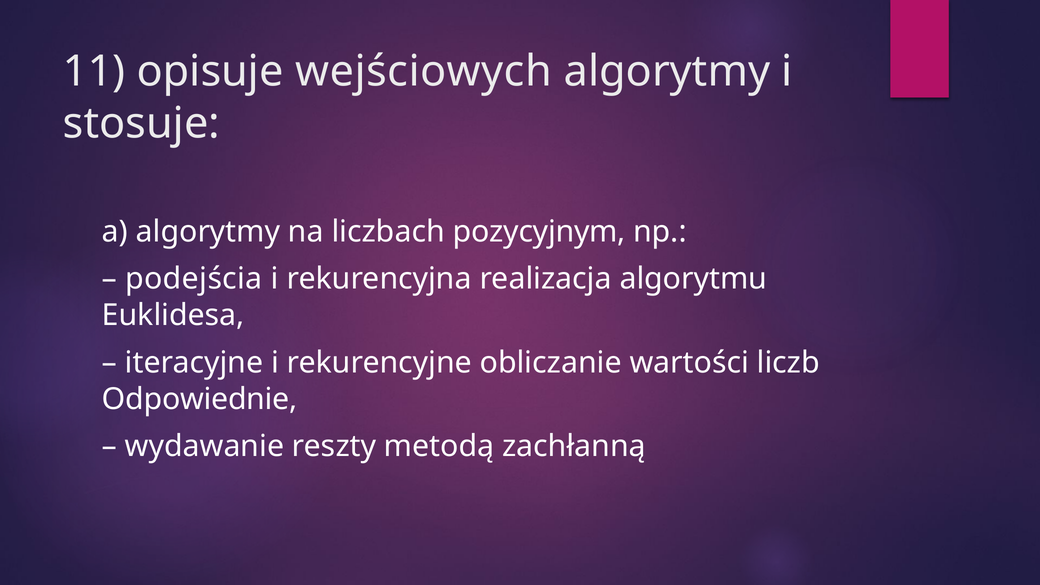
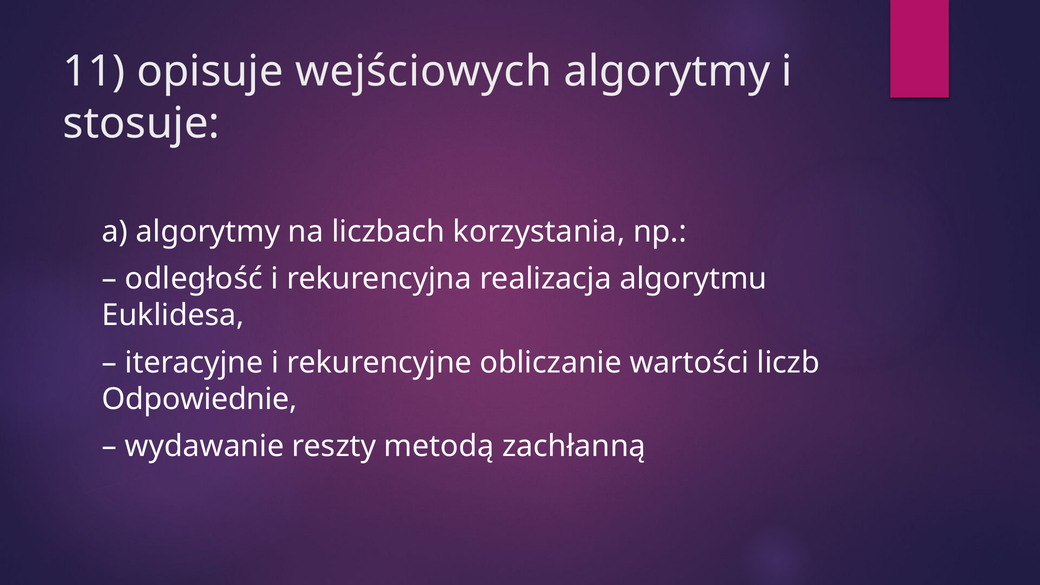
pozycyjnym: pozycyjnym -> korzystania (539, 232)
podejścia: podejścia -> odległość (194, 279)
